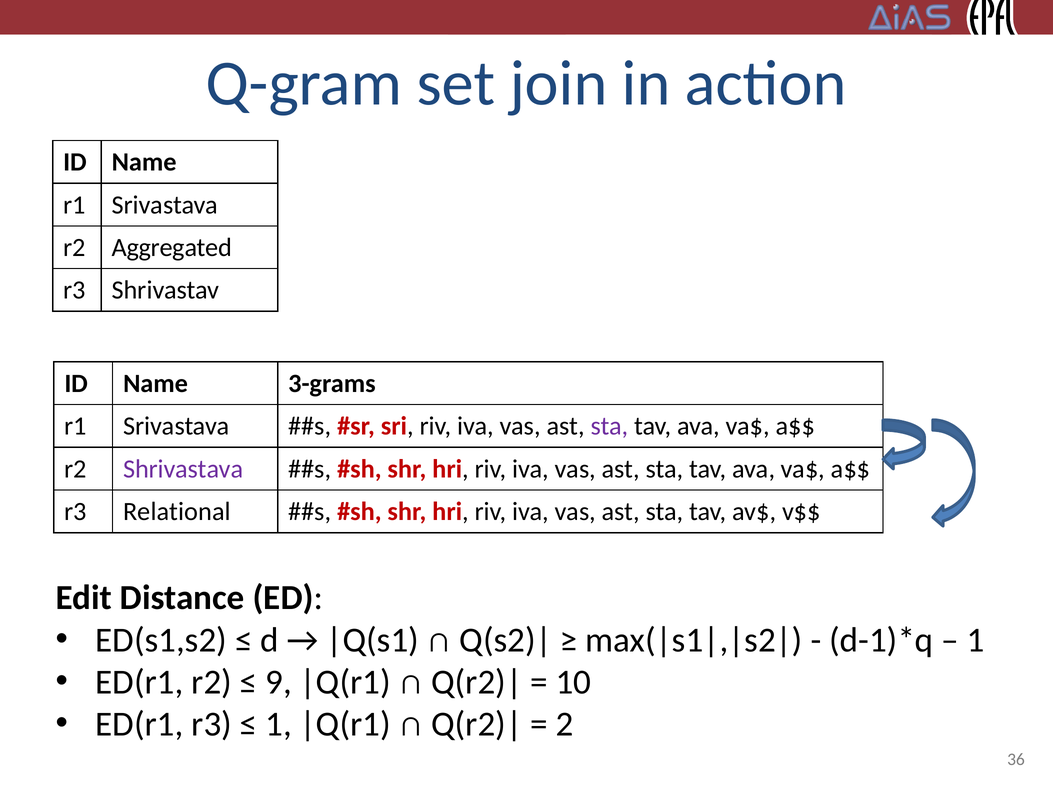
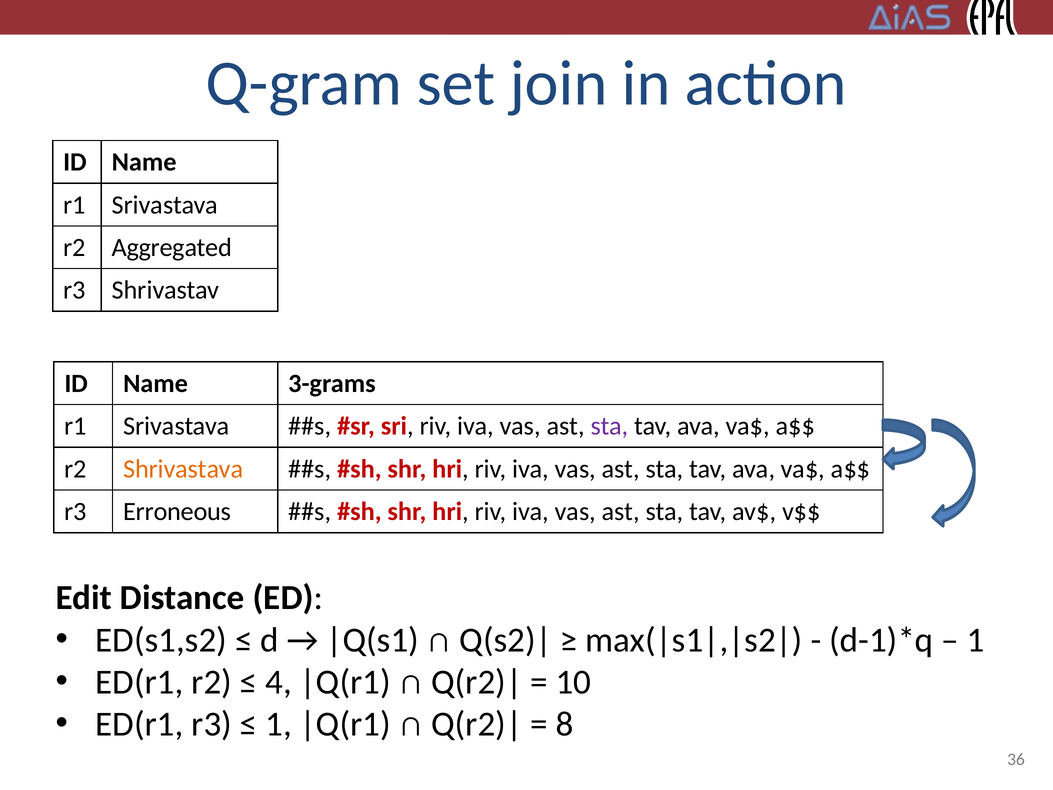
Shrivastava colour: purple -> orange (183, 469)
Relational: Relational -> Erroneous (177, 511)
9: 9 -> 4 (279, 682)
2: 2 -> 8 (564, 724)
